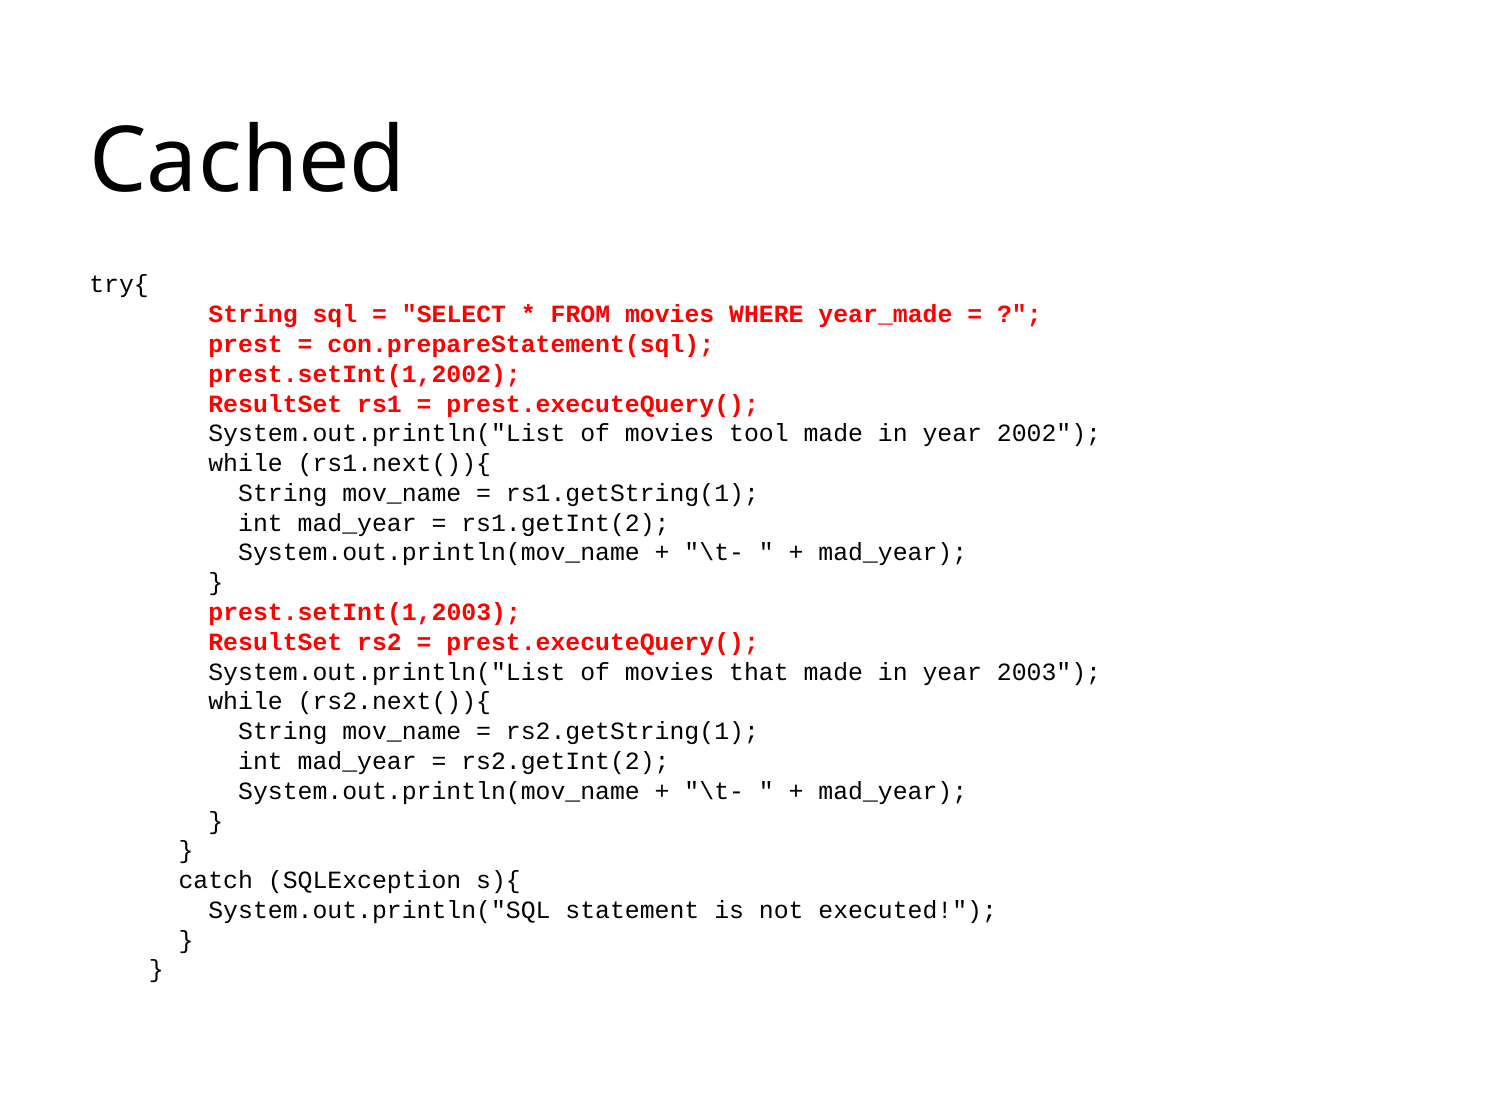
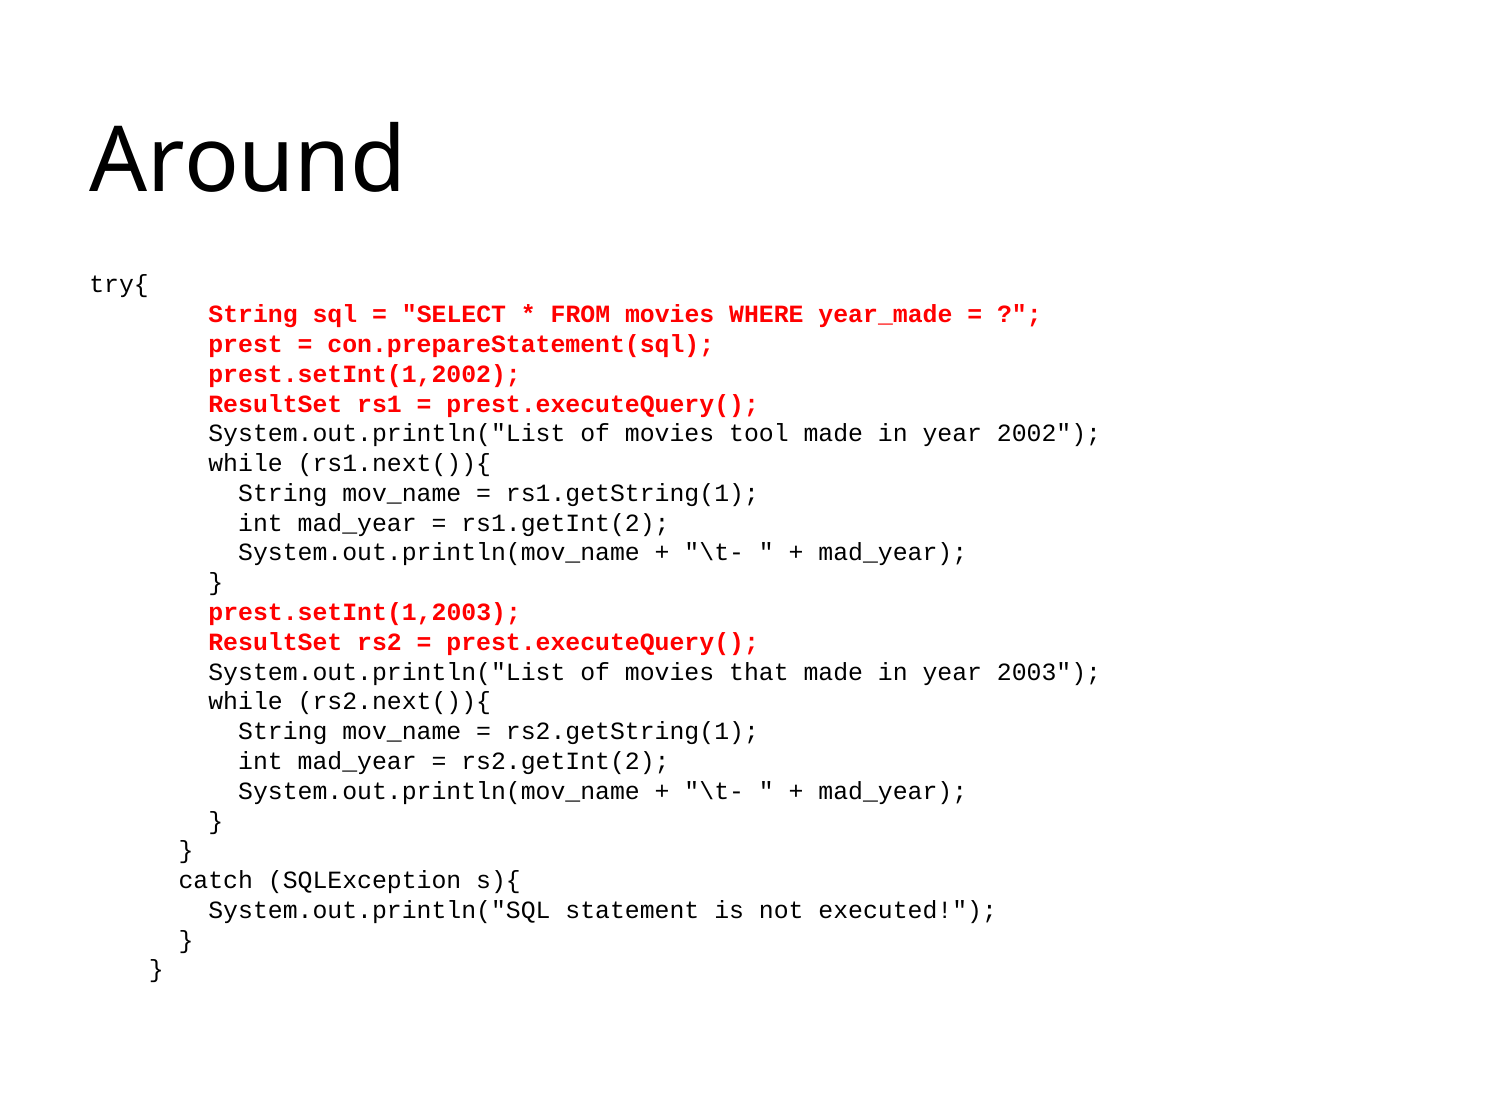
Cached: Cached -> Around (248, 161)
